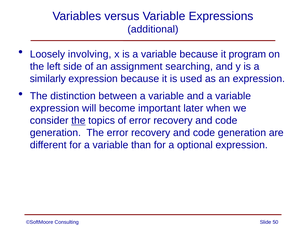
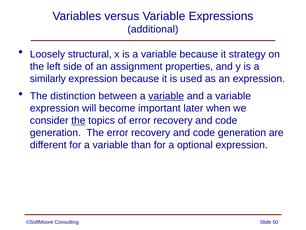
involving: involving -> structural (90, 54)
program: program -> strategy (247, 54)
searching: searching -> properties (189, 66)
variable underline: none -> present (166, 96)
